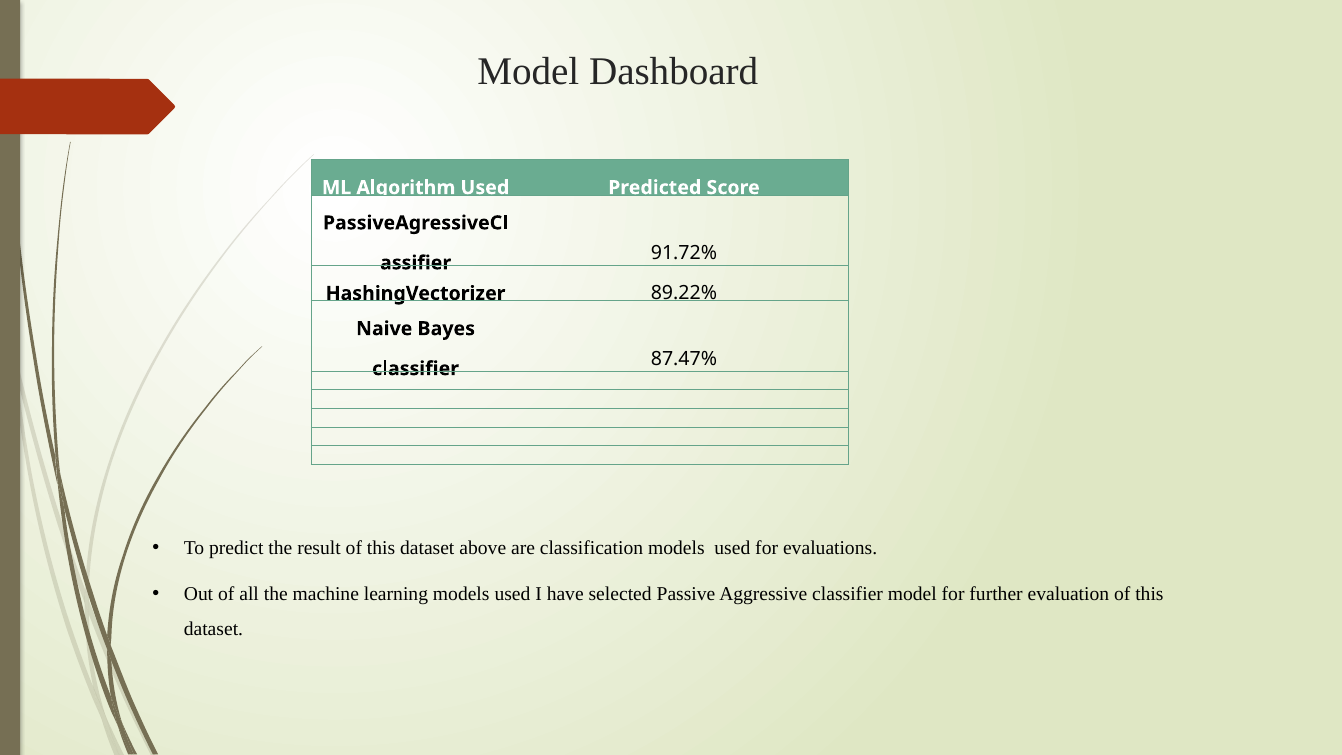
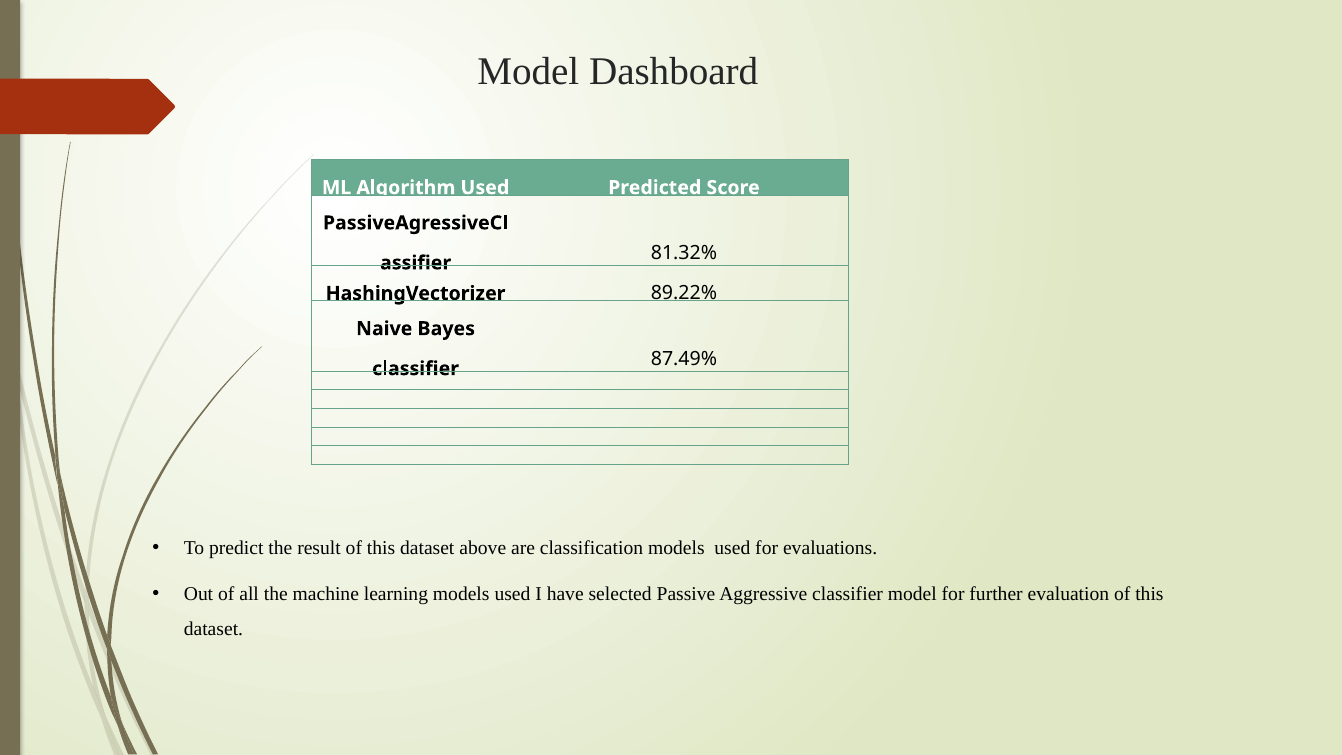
91.72%: 91.72% -> 81.32% (684, 253)
87.47%: 87.47% -> 87.49% (684, 359)
